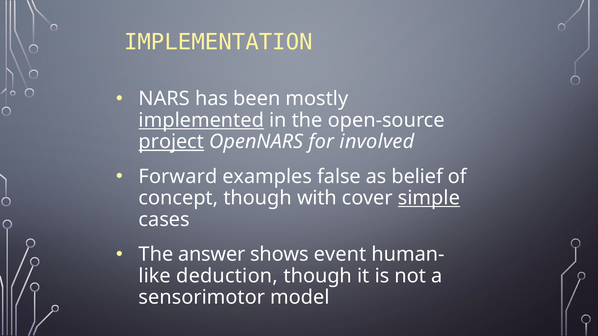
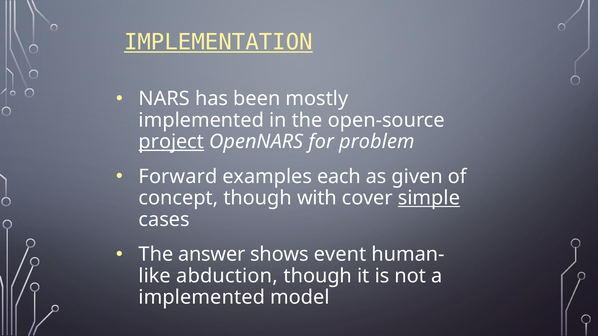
IMPLEMENTATION underline: none -> present (218, 42)
implemented underline: present -> none (201, 120)
involved: involved -> problem (377, 142)
false: false -> each (339, 177)
belief: belief -> given (417, 177)
deduction: deduction -> abduction (227, 276)
sensorimotor: sensorimotor -> implemented (202, 298)
